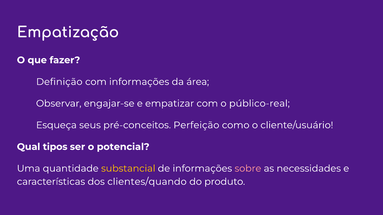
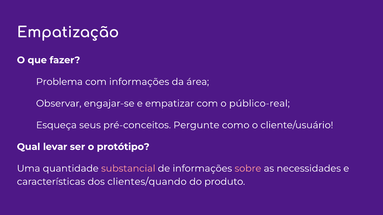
Definição: Definição -> Problema (59, 82)
Perfeição: Perfeição -> Pergunte (196, 125)
tipos: tipos -> levar (55, 147)
potencial: potencial -> protótipo (123, 147)
substancial colour: yellow -> pink (128, 169)
